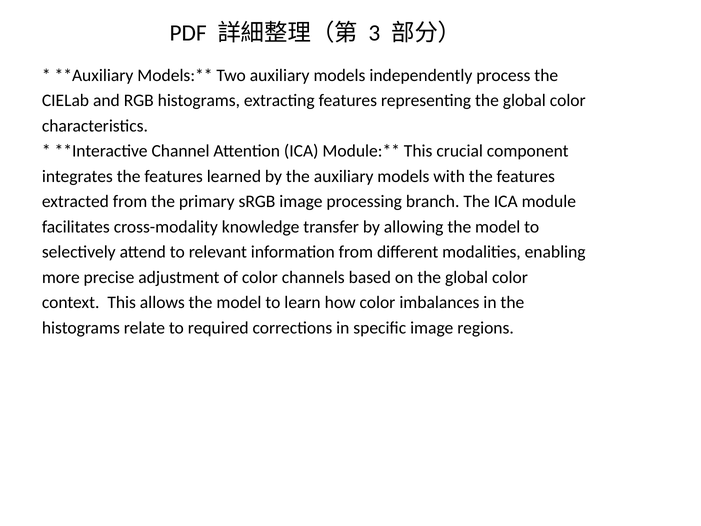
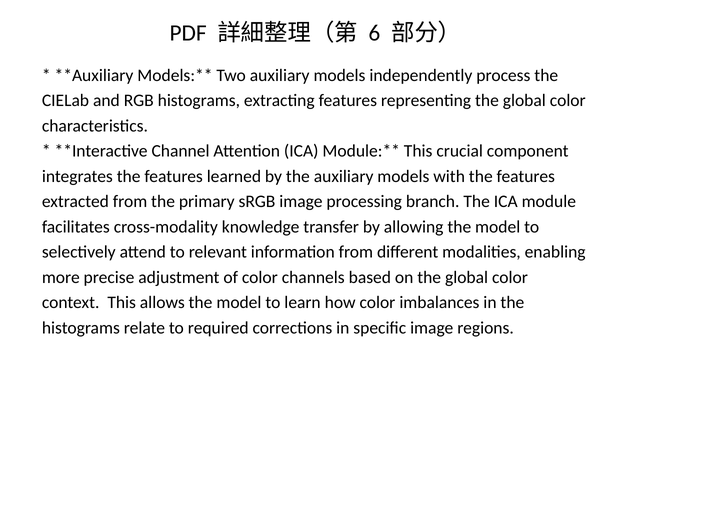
3: 3 -> 6 (374, 33)
